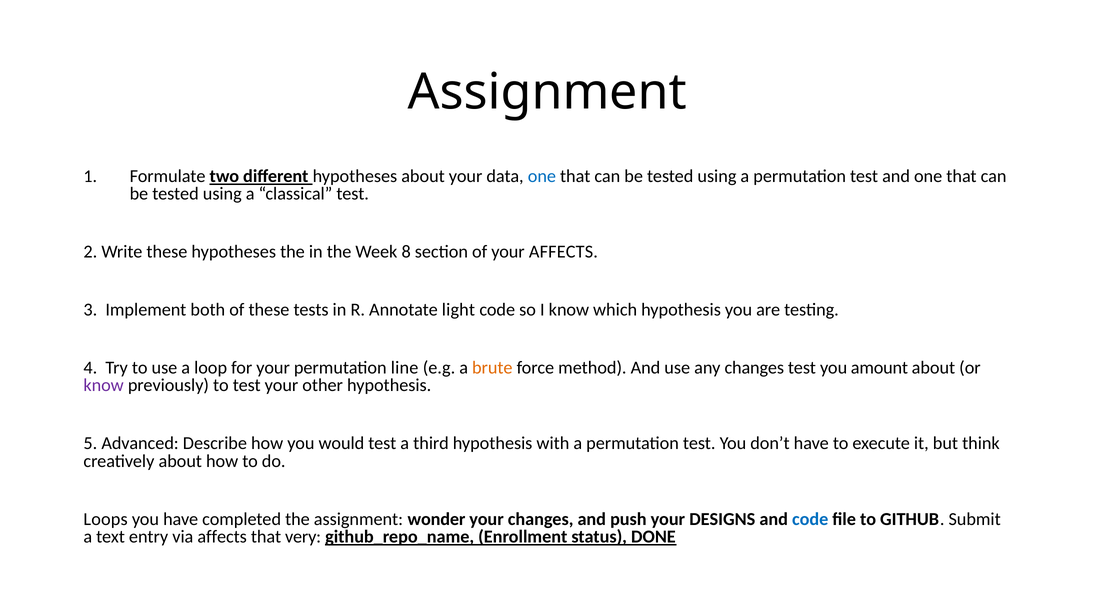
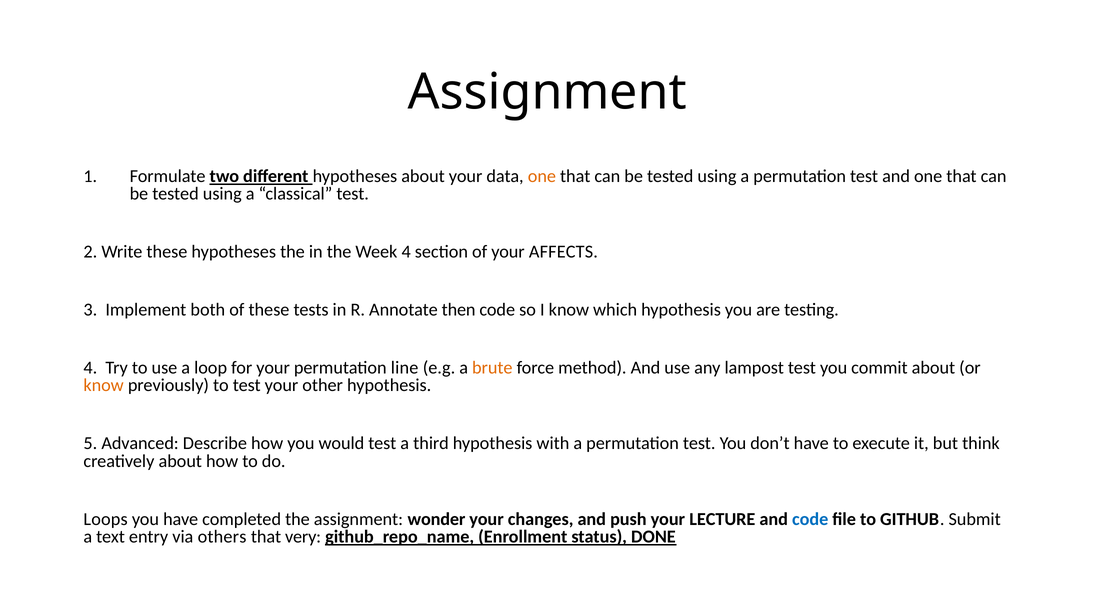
one colour: blue -> orange (542, 176)
Week 8: 8 -> 4 (406, 252)
light: light -> then (459, 310)
any changes: changes -> lampost (754, 368)
amount: amount -> commit (879, 368)
know colour: purple -> orange (104, 385)
DESIGNS: DESIGNS -> LECTURE (722, 519)
via affects: affects -> others (222, 537)
